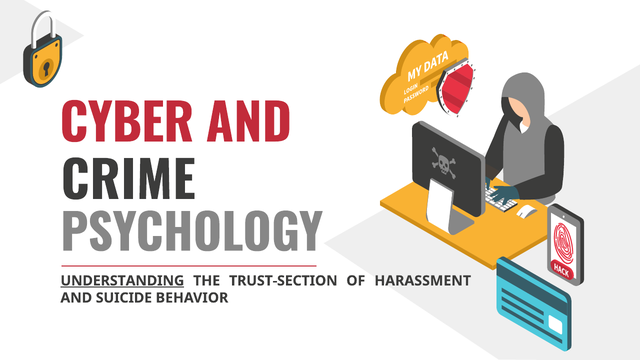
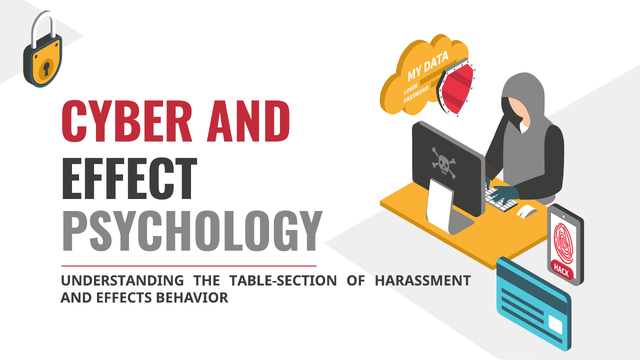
CRIME: CRIME -> EFFECT (129, 182)
UNDERSTANDING underline: present -> none (122, 281)
TRUST-SECTION: TRUST-SECTION -> TABLE-SECTION (283, 281)
SUICIDE: SUICIDE -> EFFECTS (124, 298)
